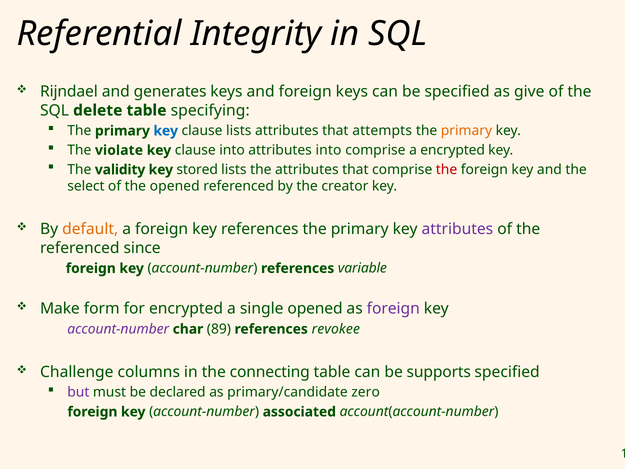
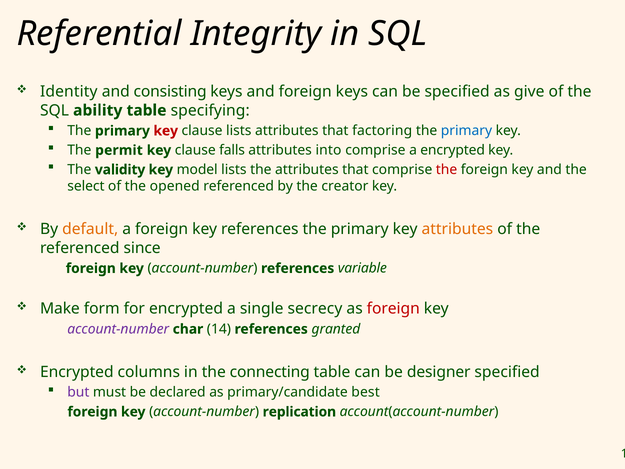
Rijndael: Rijndael -> Identity (69, 92)
generates: generates -> consisting (170, 92)
delete: delete -> ability (98, 110)
key colour: blue -> red (166, 131)
attempts: attempts -> factoring (382, 131)
primary colour: orange -> blue (466, 131)
violate: violate -> permit (119, 150)
clause into: into -> falls (232, 150)
stored: stored -> model (197, 170)
attributes colour: purple -> orange (457, 229)
single opened: opened -> secrecy (315, 309)
foreign colour: purple -> red (393, 309)
89: 89 -> 14 (219, 329)
revokee: revokee -> granted (336, 329)
Challenge: Challenge -> Encrypted (77, 372)
supports: supports -> designer (439, 372)
zero: zero -> best (366, 392)
associated: associated -> replication (299, 412)
